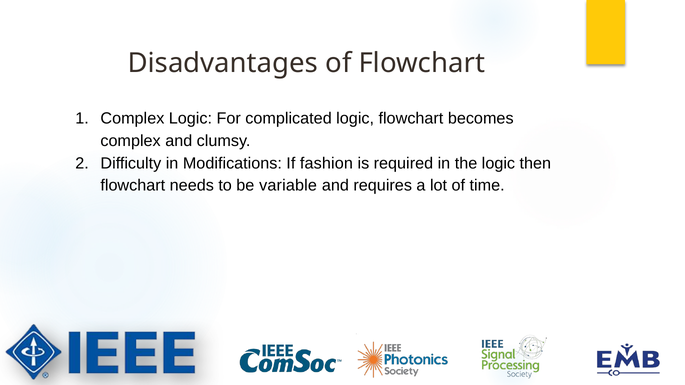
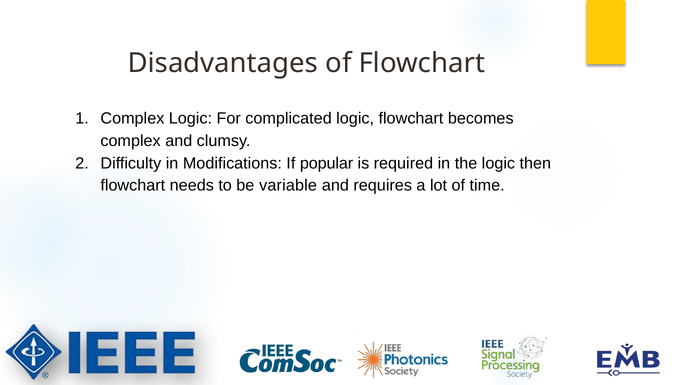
fashion: fashion -> popular (327, 163)
